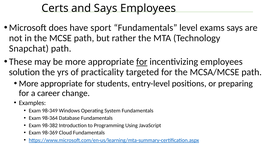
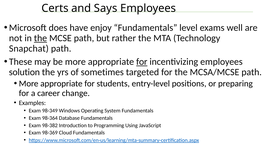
sport: sport -> enjoy (101, 28)
exams says: says -> well (235, 28)
the underline: none -> present (40, 38)
practicality: practicality -> sometimes (102, 72)
